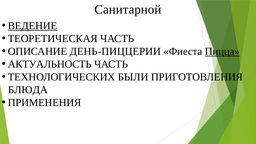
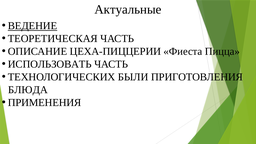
Санитарной: Санитарной -> Актуальные (128, 10)
ДЕНЬ-ПИЦЦЕРИИ: ДЕНЬ-ПИЦЦЕРИИ -> ЦЕХА-ПИЦЦЕРИИ (115, 51)
Пицца underline: present -> none (222, 51)
АКТУАЛЬНОСТЬ: АКТУАЛЬНОСТЬ -> ИСПОЛЬЗОВАТЬ (50, 64)
